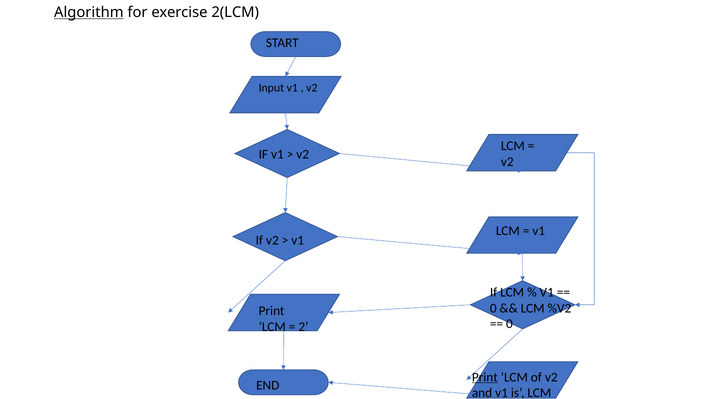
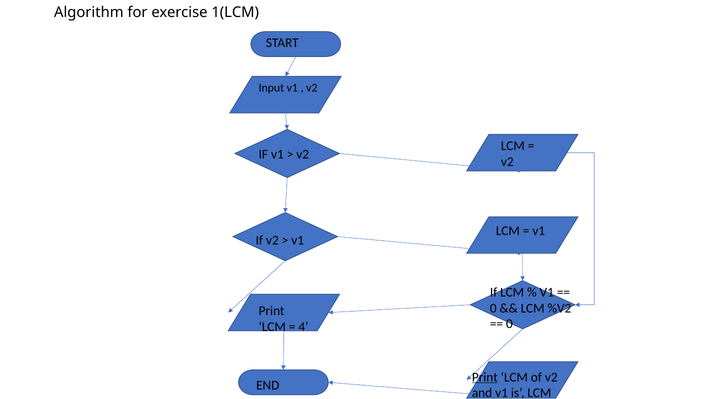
Algorithm underline: present -> none (89, 12)
2(LCM: 2(LCM -> 1(LCM (235, 12)
2: 2 -> 4 (303, 327)
